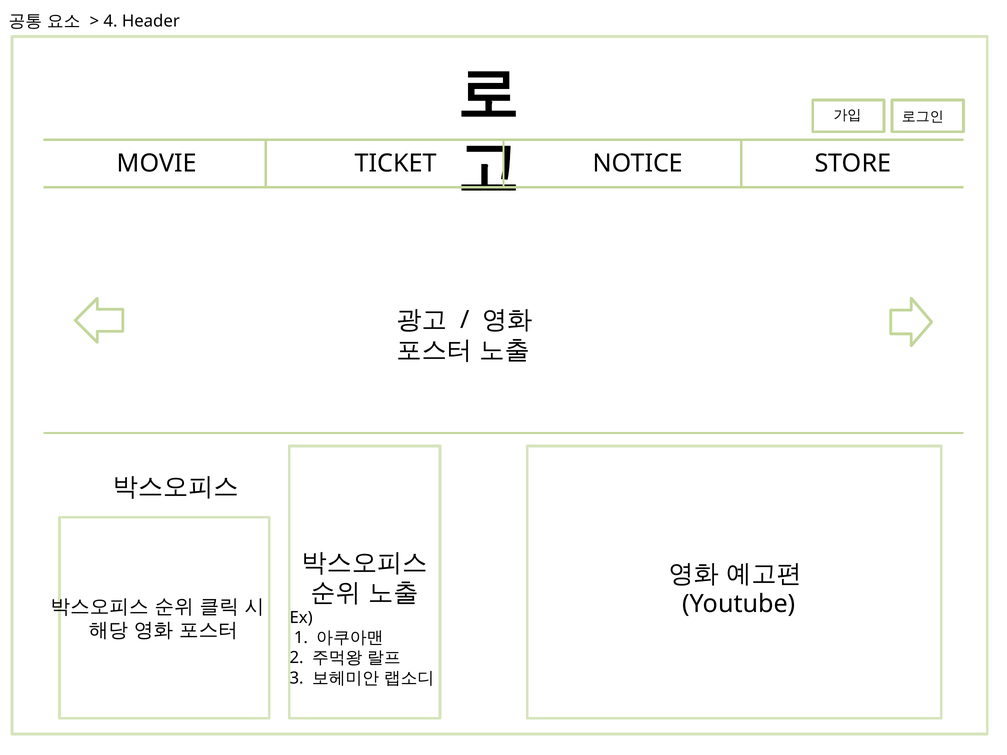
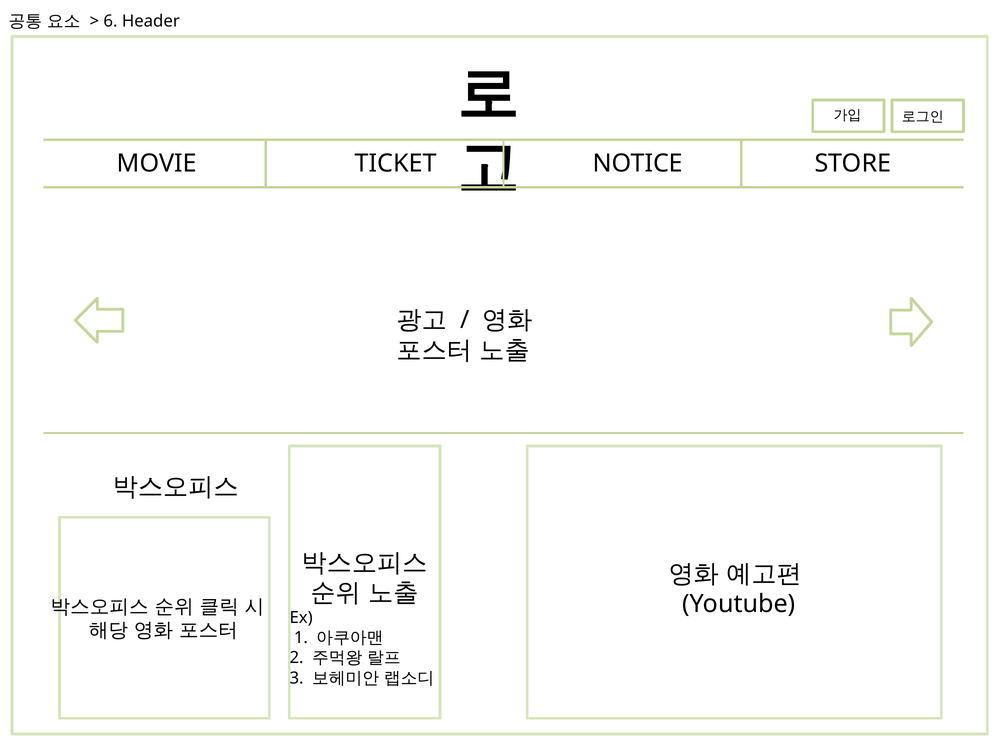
4: 4 -> 6 (111, 21)
